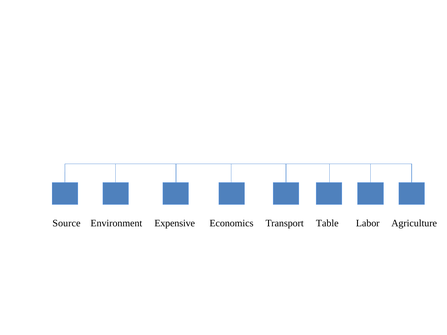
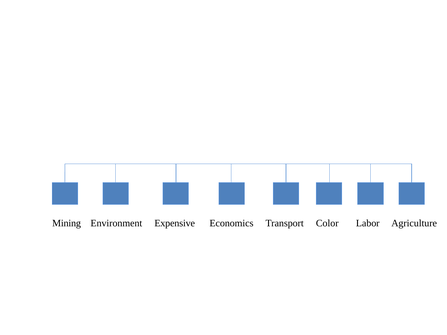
Source: Source -> Mining (67, 223)
Table: Table -> Color (327, 223)
